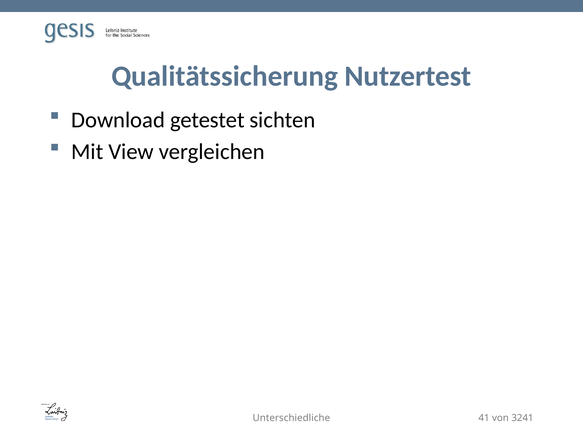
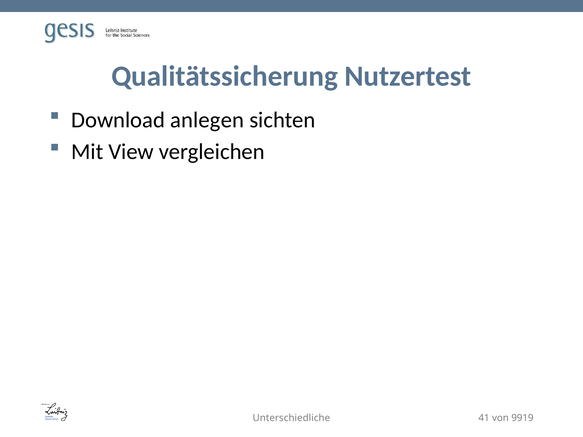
getestet: getestet -> anlegen (207, 120)
3241: 3241 -> 9919 (522, 418)
